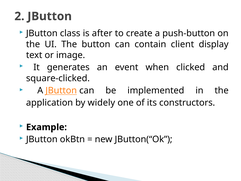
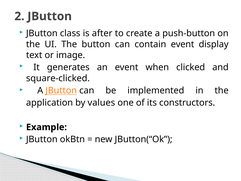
contain client: client -> event (183, 44)
widely: widely -> values (101, 103)
